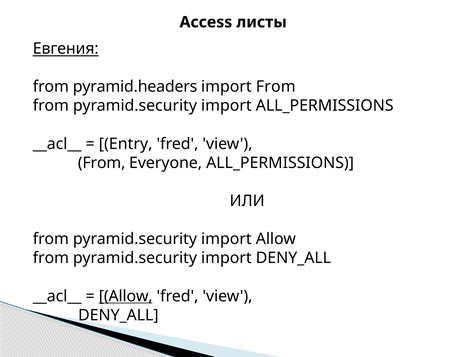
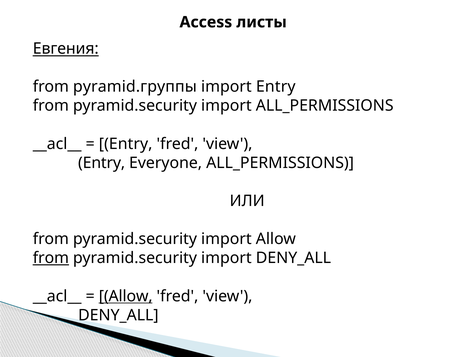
pyramid.headers: pyramid.headers -> pyramid.группы (135, 87)
import From: From -> Entry (276, 87)
From: From -> Entry (102, 163)
from underline: none -> present (51, 258)
